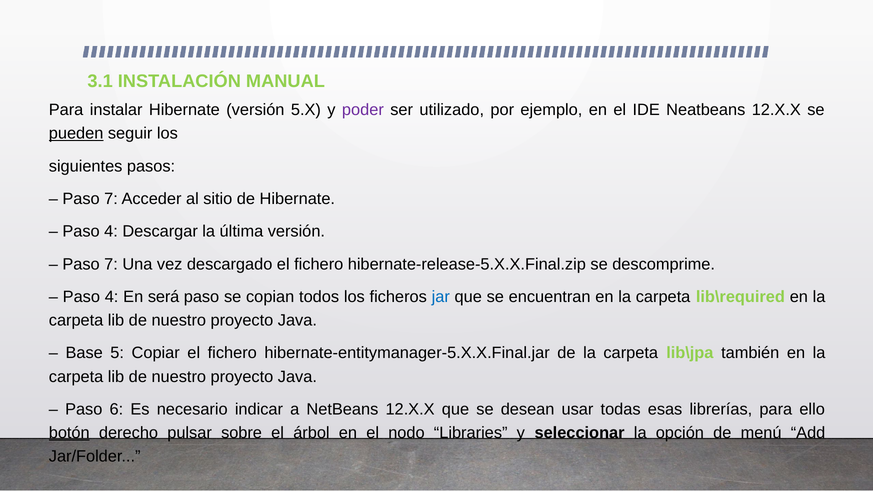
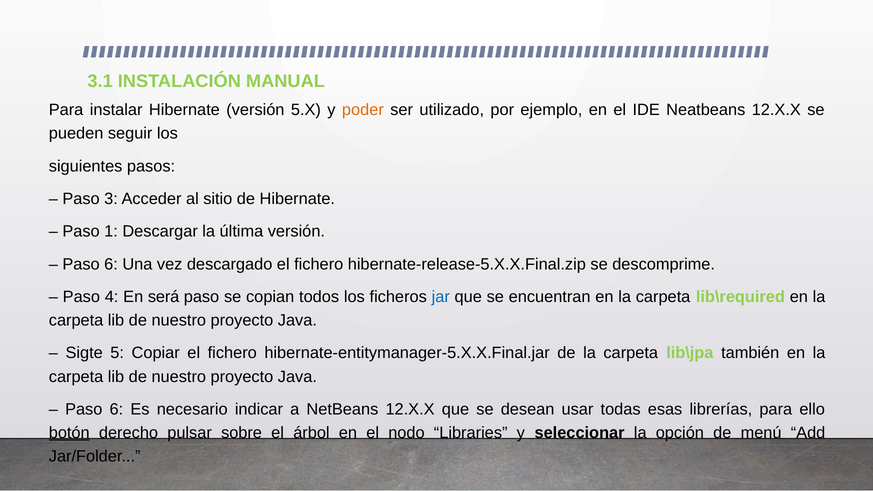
poder colour: purple -> orange (363, 110)
pueden underline: present -> none (76, 134)
7: 7 -> 3 (111, 199)
4: 4 -> 1 (111, 232)
7: 7 -> 6 (111, 264)
Base: Base -> Sigte (84, 353)
